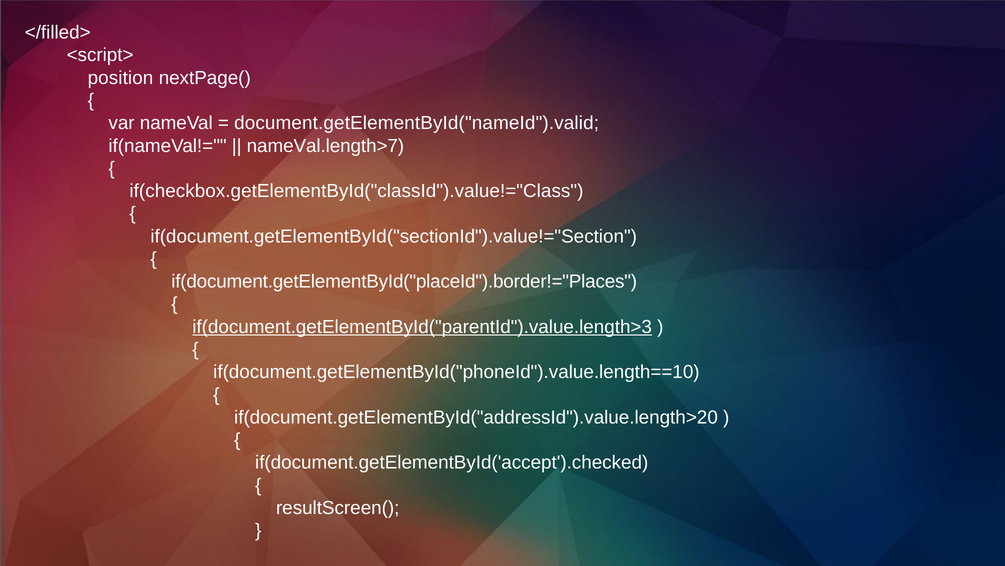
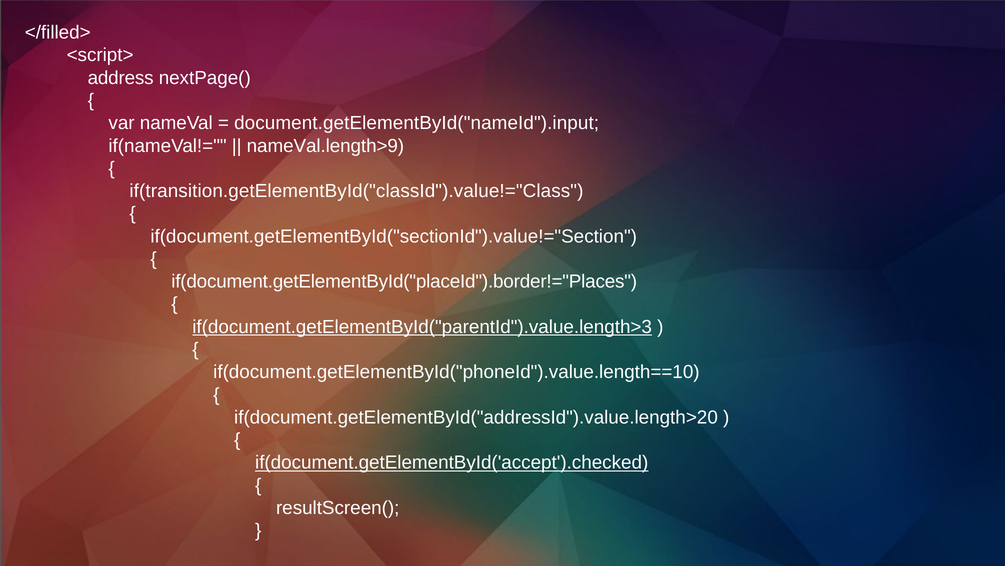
position: position -> address (121, 78)
document.getElementById("nameId").valid: document.getElementById("nameId").valid -> document.getElementById("nameId").input (417, 123)
nameVal.length>7: nameVal.length>7 -> nameVal.length>9 (325, 146)
if(checkbox.getElementById("classId").value!="Class: if(checkbox.getElementById("classId").value!="Class -> if(transition.getElementById("classId").value!="Class (356, 191)
if(document.getElementById('accept').checked underline: none -> present (452, 462)
